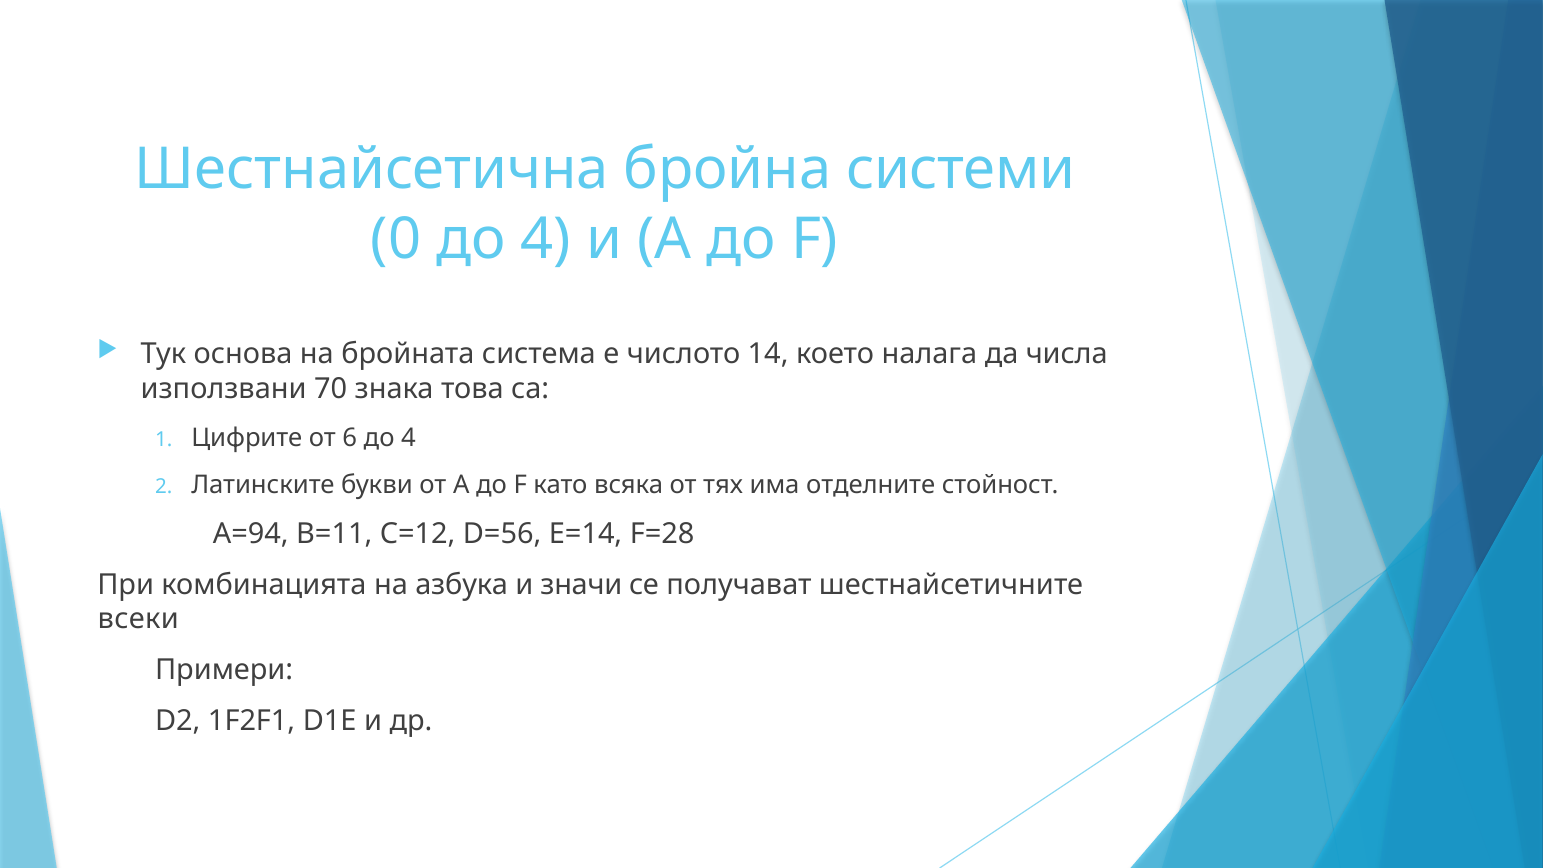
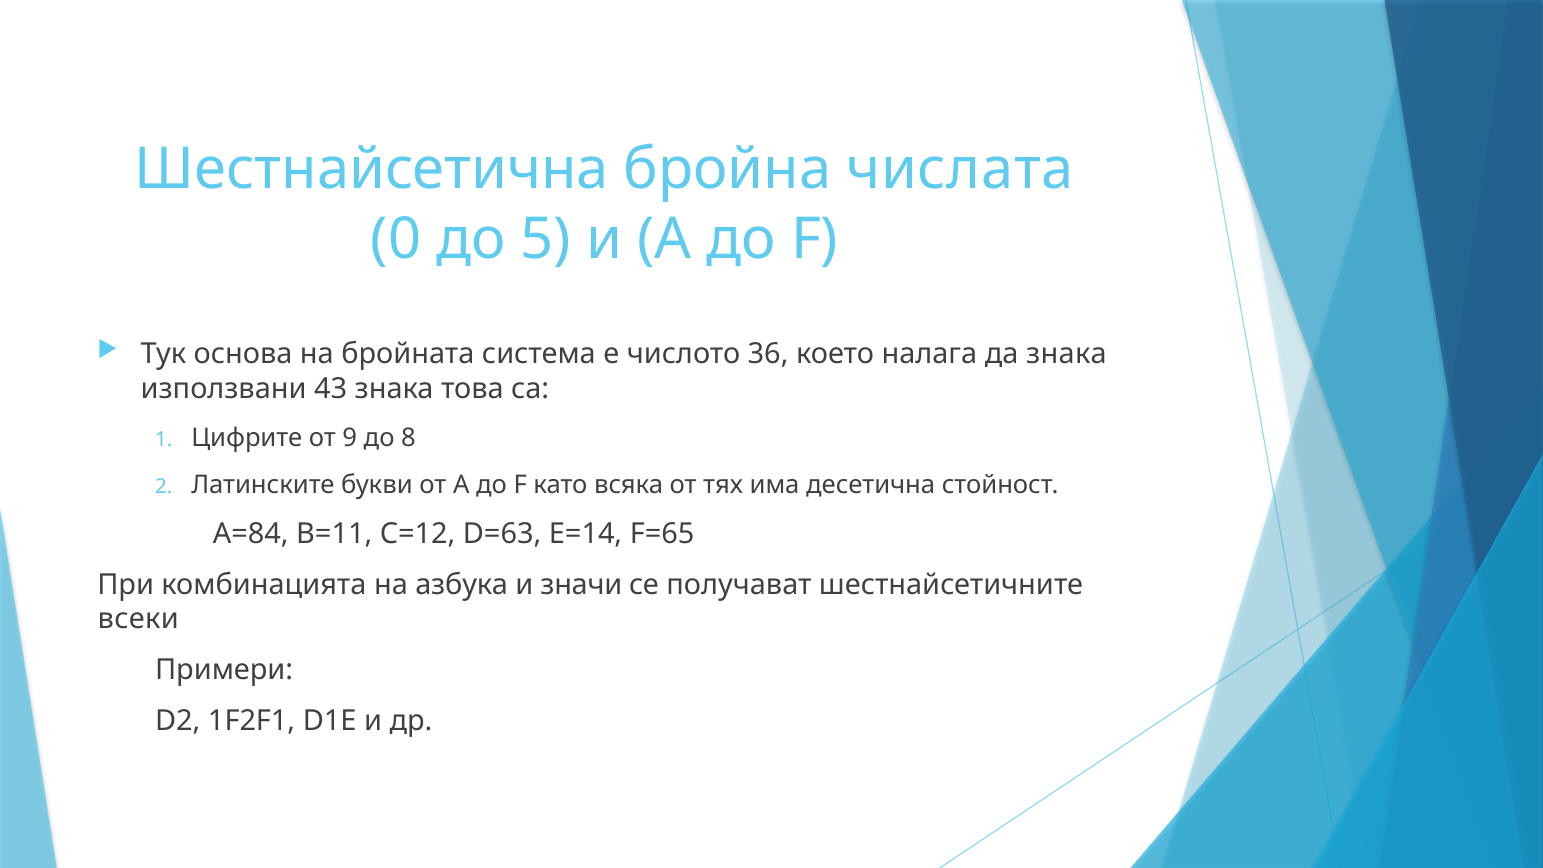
системи: системи -> числата (960, 170)
0 до 4: 4 -> 5 (546, 239)
14: 14 -> 36 (768, 354)
да числа: числа -> знака (1067, 354)
70: 70 -> 43 (331, 389)
6: 6 -> 9 (350, 438)
4: 4 -> 8 (408, 438)
отделните: отделните -> десетична (871, 485)
A=94: A=94 -> A=84 (251, 534)
D=56: D=56 -> D=63 (502, 534)
F=28: F=28 -> F=65 (662, 534)
